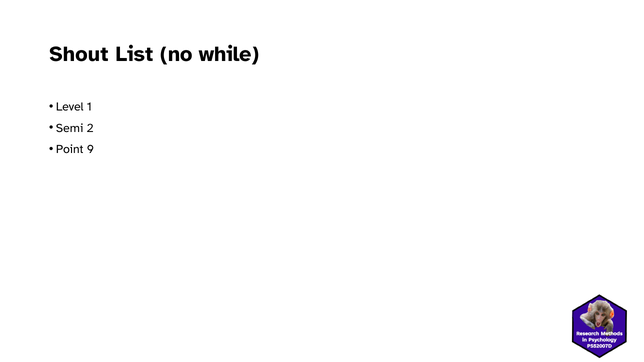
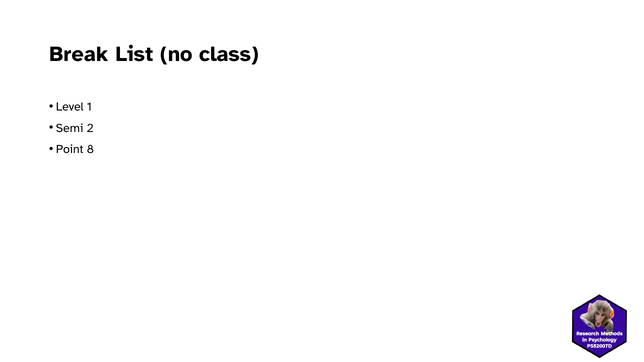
Shout: Shout -> Break (79, 54)
while: while -> class (229, 54)
9: 9 -> 8 (90, 149)
